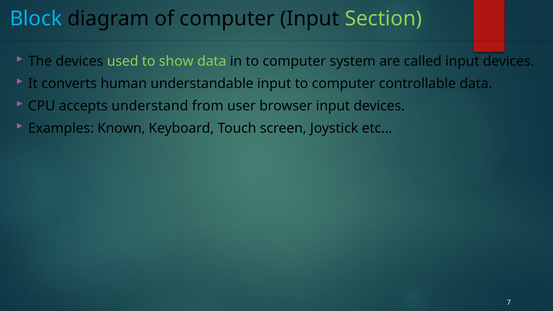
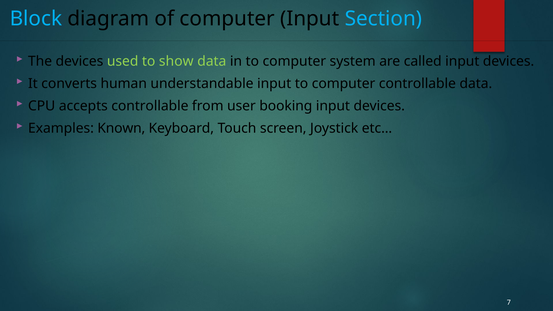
Section colour: light green -> light blue (383, 19)
accepts understand: understand -> controllable (150, 106)
browser: browser -> booking (286, 106)
